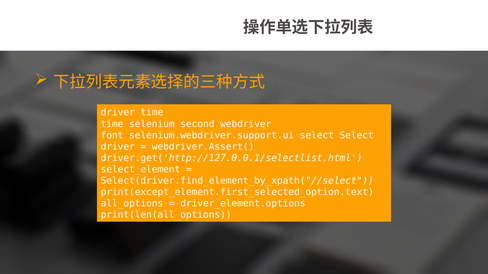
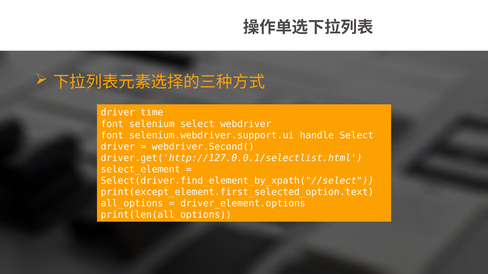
time: time -> font (112, 124)
selenium second: second -> select (197, 124)
selenium.webdriver.support.ui select: select -> handle (317, 135)
webdriver.Assert(: webdriver.Assert( -> webdriver.Second( (203, 147)
